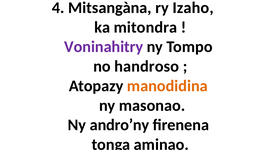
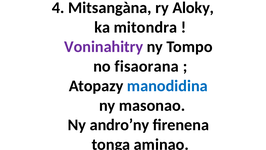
Izaho: Izaho -> Aloky (193, 8)
handroso: handroso -> fisaorana (147, 66)
manodidina colour: orange -> blue (167, 86)
